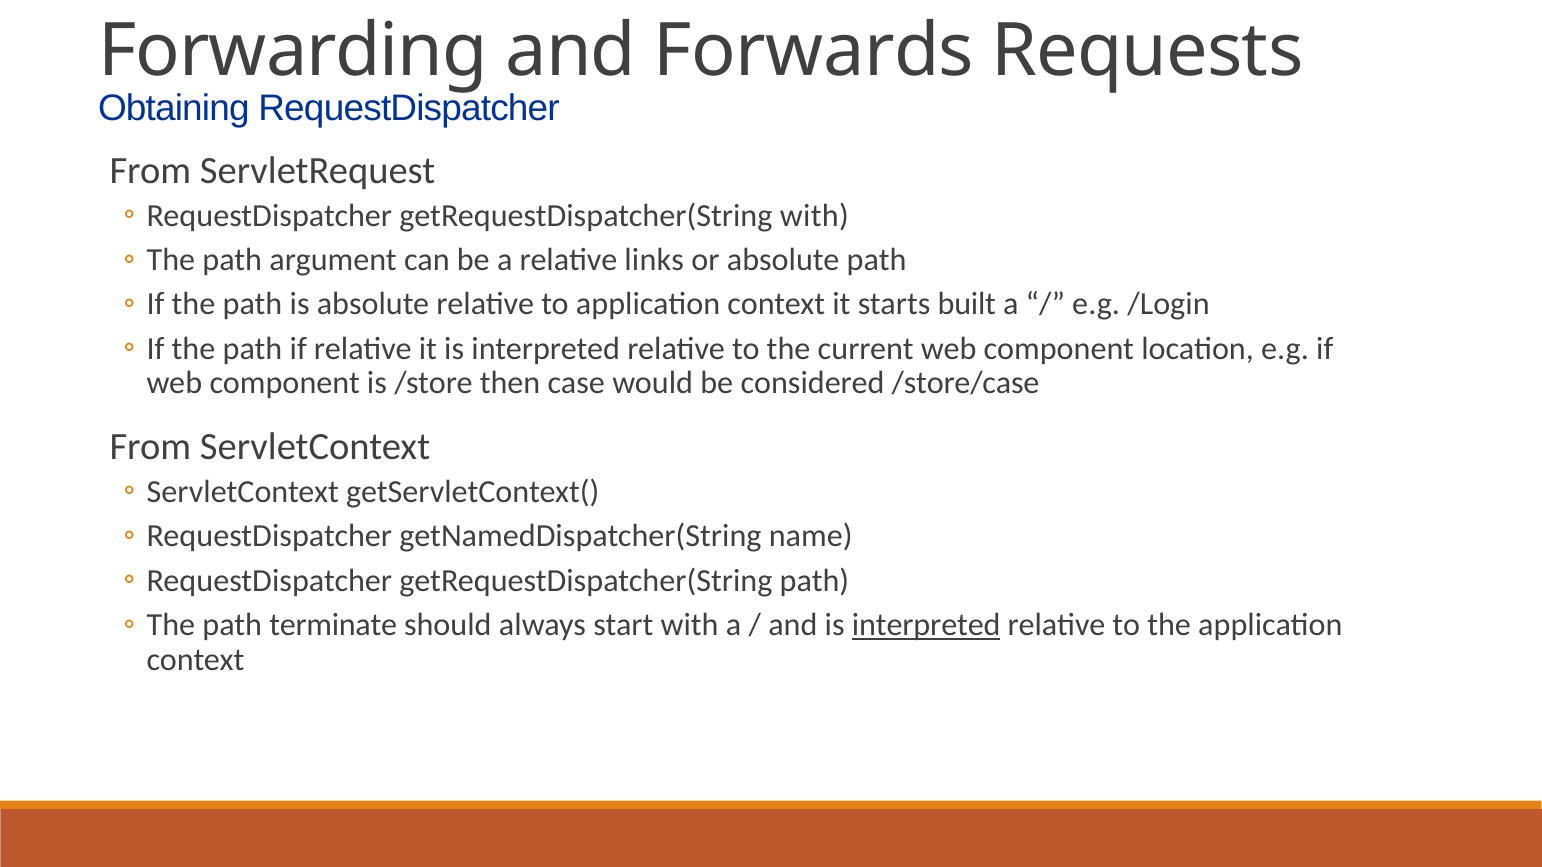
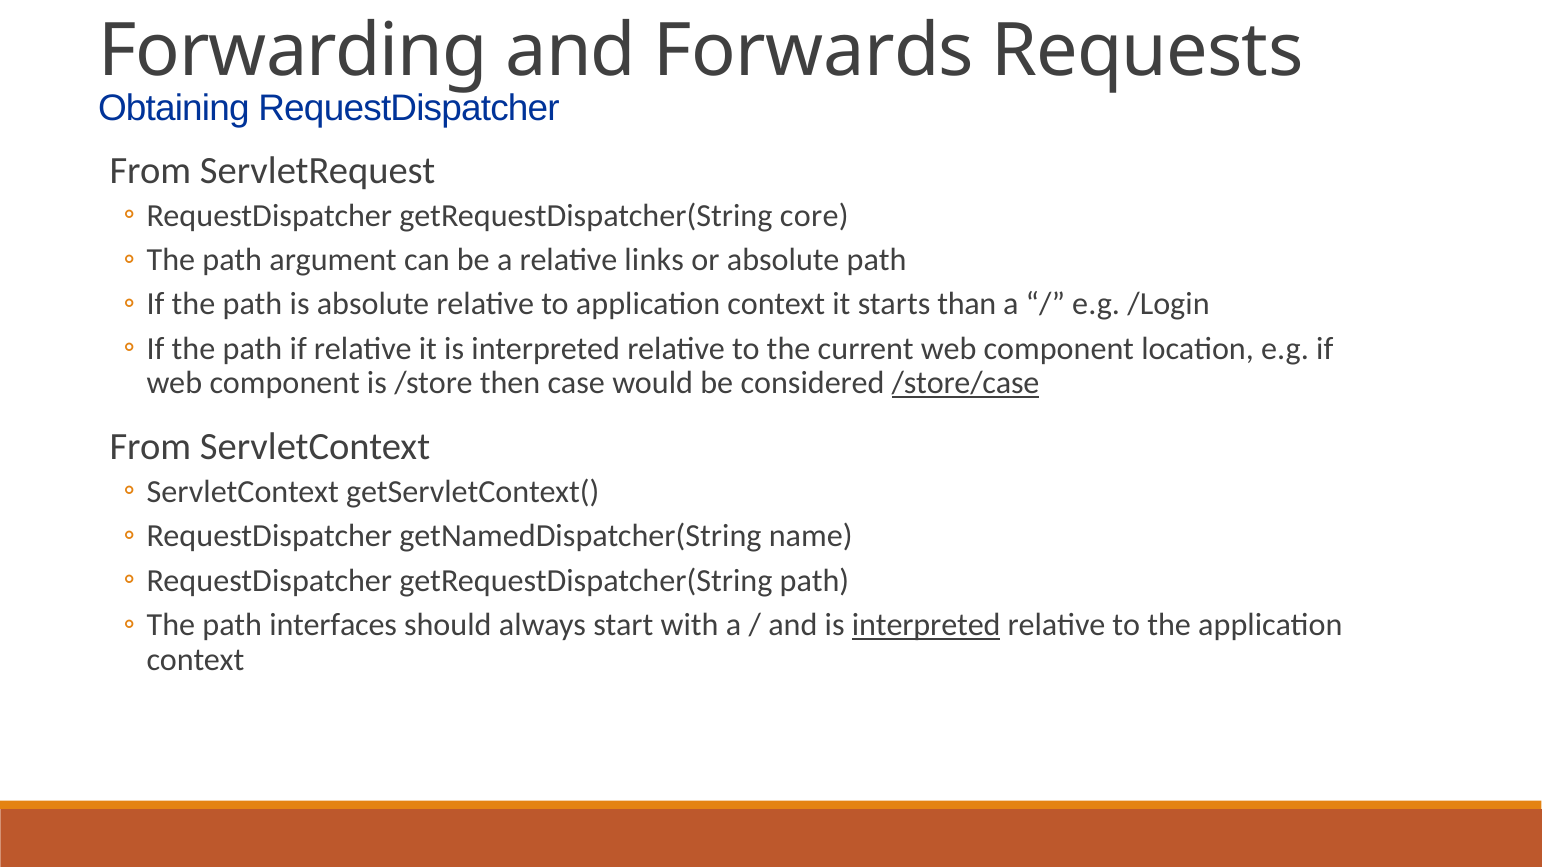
getRequestDispatcher(String with: with -> core (814, 216)
built: built -> than (967, 304)
/store/case underline: none -> present (966, 383)
terminate: terminate -> interfaces (333, 625)
